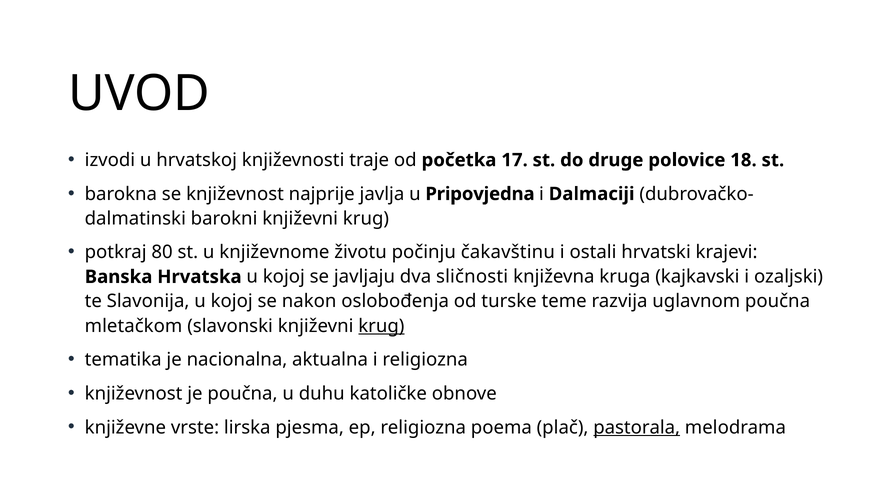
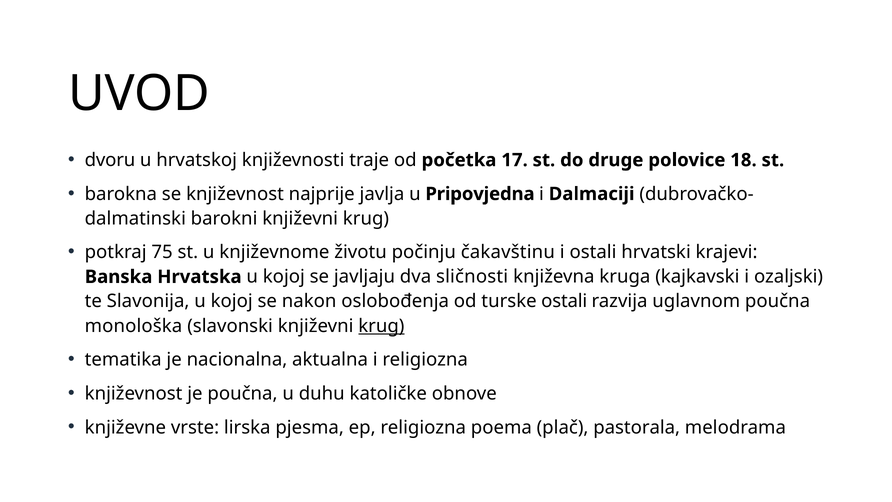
izvodi: izvodi -> dvoru (110, 160)
80: 80 -> 75 (162, 252)
turske teme: teme -> ostali (564, 301)
mletačkom: mletačkom -> monološka (134, 326)
pastorala underline: present -> none (637, 427)
